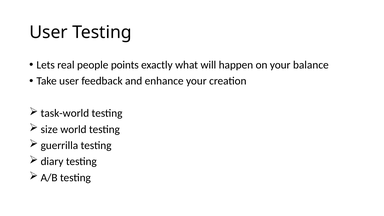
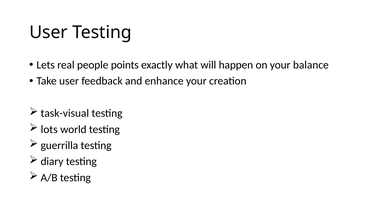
task-world: task-world -> task-visual (65, 113)
size: size -> lots (49, 129)
